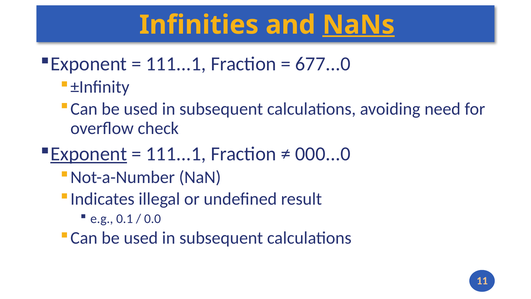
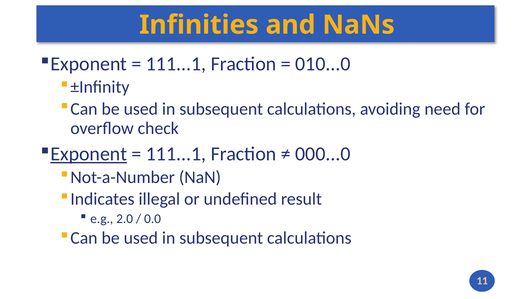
NaNs underline: present -> none (359, 25)
677...0: 677...0 -> 010...0 (323, 64)
0.1: 0.1 -> 2.0 (125, 218)
